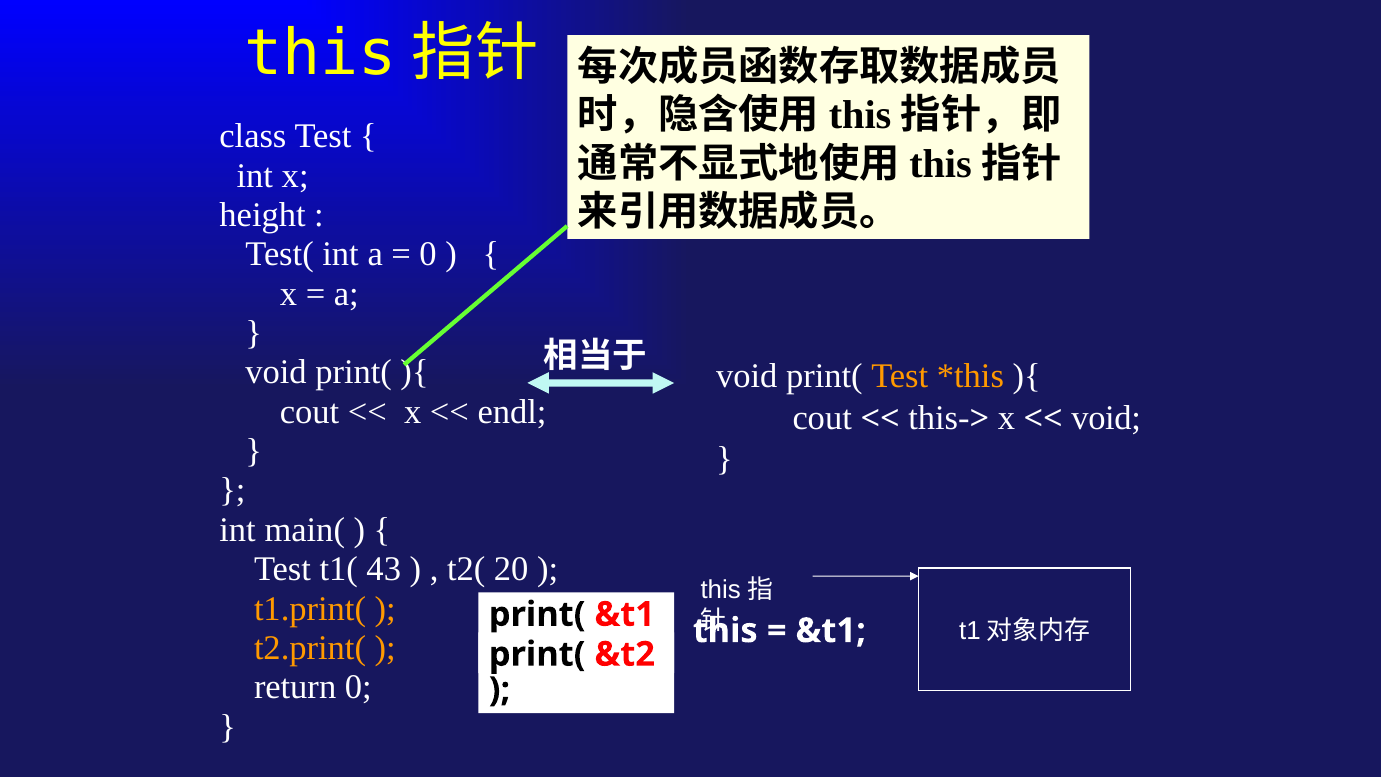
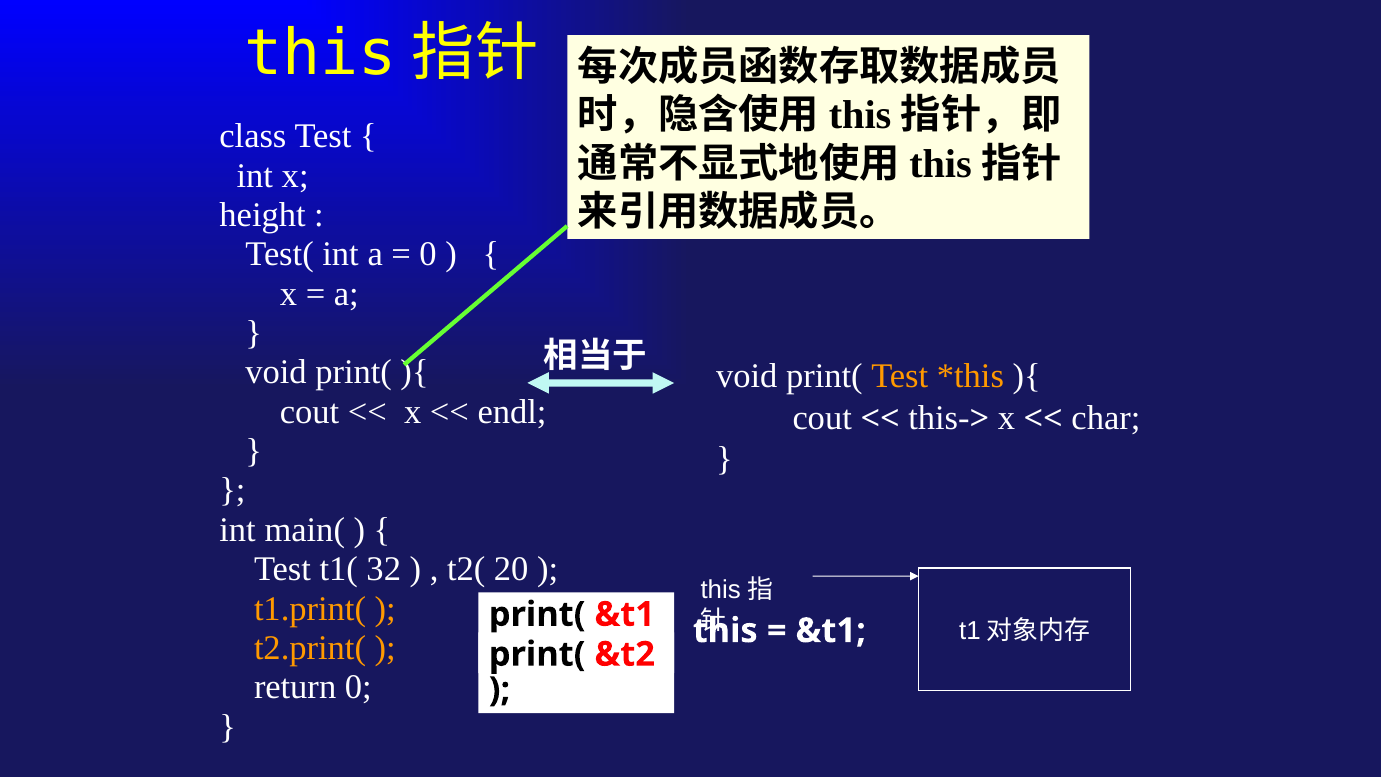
void: void -> char (1106, 417)
43: 43 -> 32 (384, 569)
